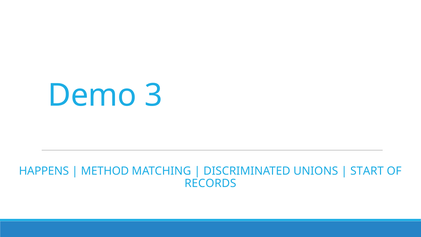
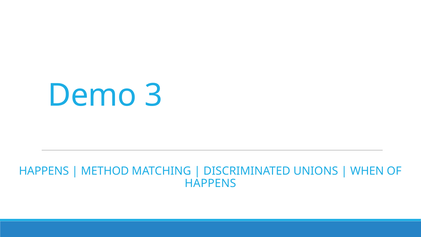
START: START -> WHEN (367, 171)
RECORDS: RECORDS -> HAPPENS (210, 183)
